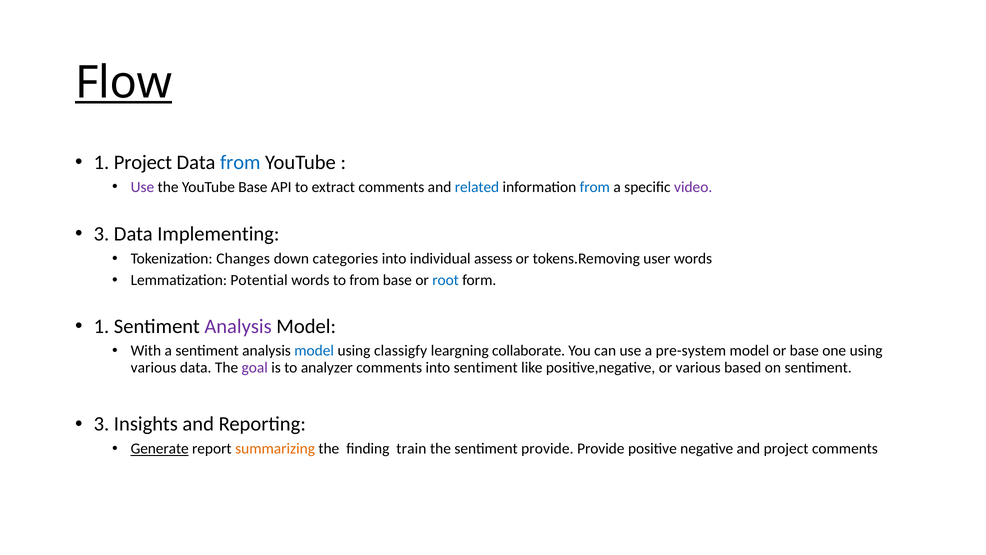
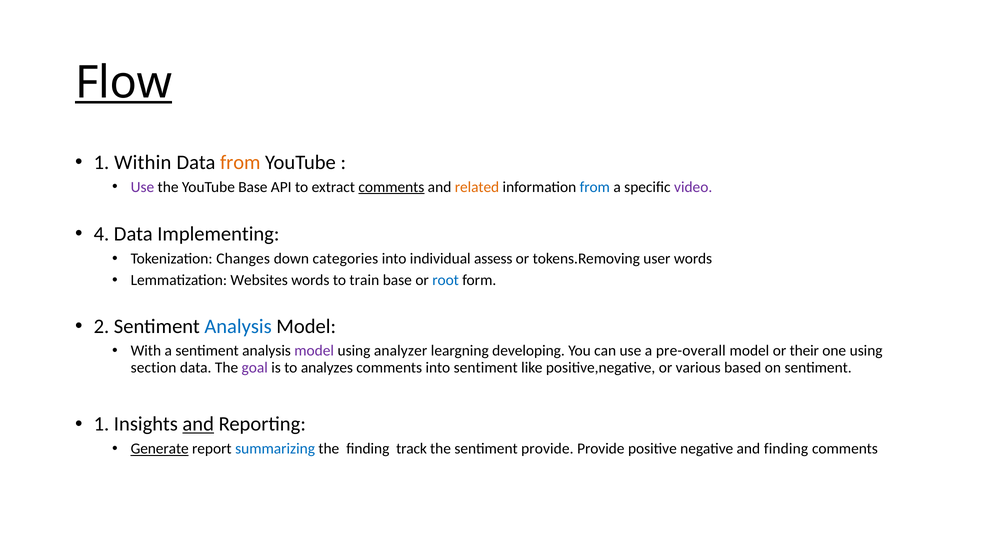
1 Project: Project -> Within (143, 162)
from colour: blue -> orange (240, 162)
comments underline: none -> present (391, 187)
related colour: blue -> orange (477, 187)
3: 3 -> 4 (101, 234)
Potential: Potential -> Websites (259, 280)
to from: from -> train (364, 280)
1: 1 -> 2 (101, 326)
Analysis colour: purple -> blue (238, 326)
model colour: blue -> purple (314, 351)
classigfy: classigfy -> analyzer (401, 351)
collaborate: collaborate -> developing (529, 351)
pre-system: pre-system -> pre-overall (691, 351)
or base: base -> their (804, 351)
various: various -> section (154, 367)
analyzer: analyzer -> analyzes (327, 367)
3: 3 -> 1 (101, 424)
and underline: none -> present (198, 424)
summarizing colour: orange -> blue (275, 448)
train: train -> track (412, 448)
and project: project -> finding (786, 448)
